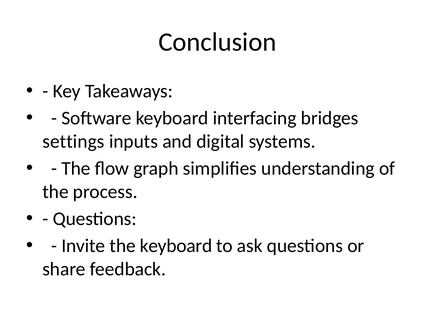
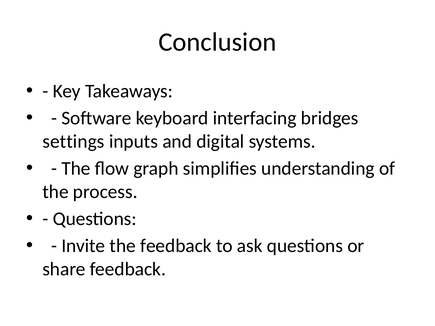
the keyboard: keyboard -> feedback (176, 246)
